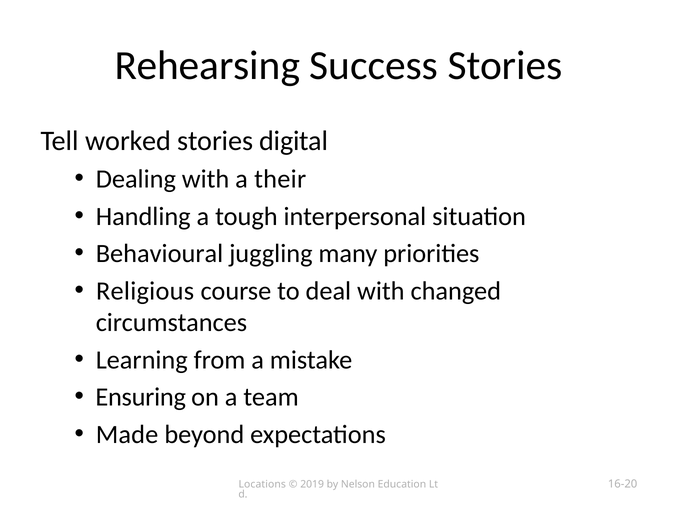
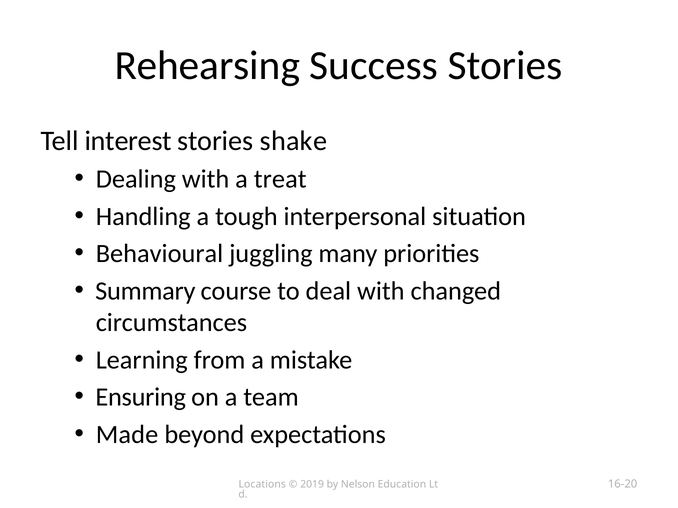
worked: worked -> interest (128, 141)
digital: digital -> shake (293, 141)
their: their -> treat (280, 179)
Religious: Religious -> Summary (145, 291)
